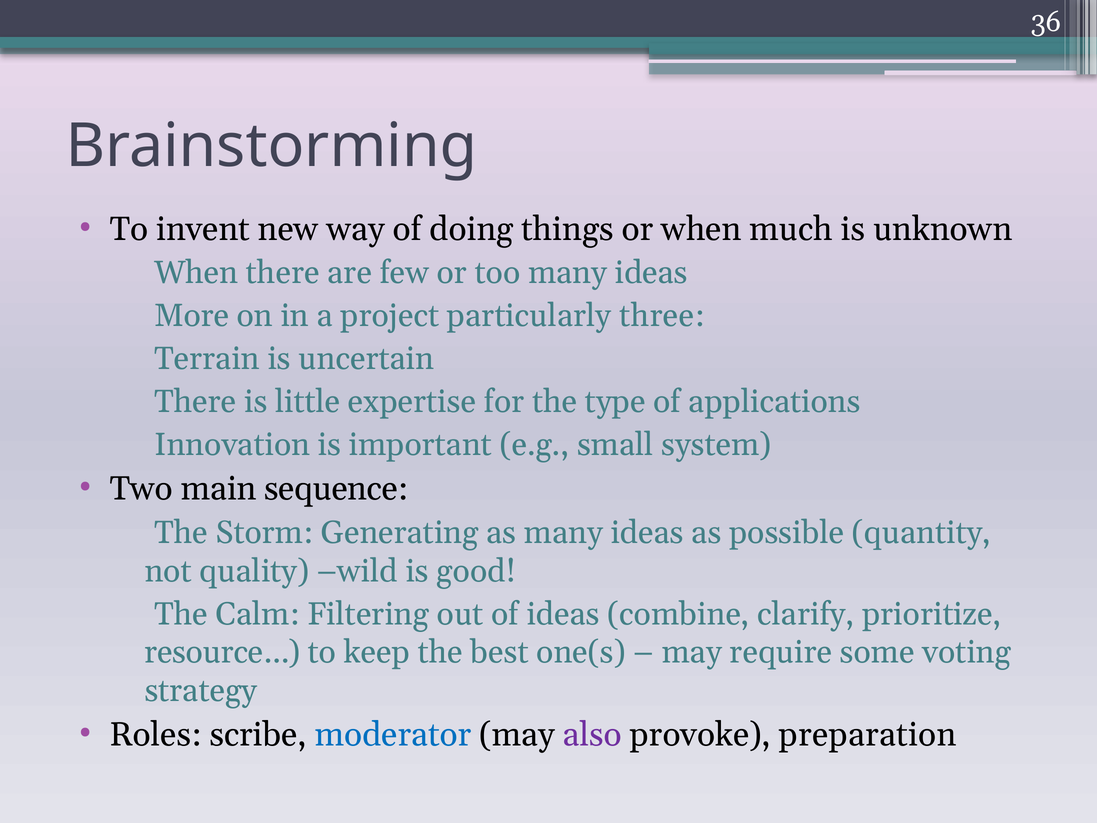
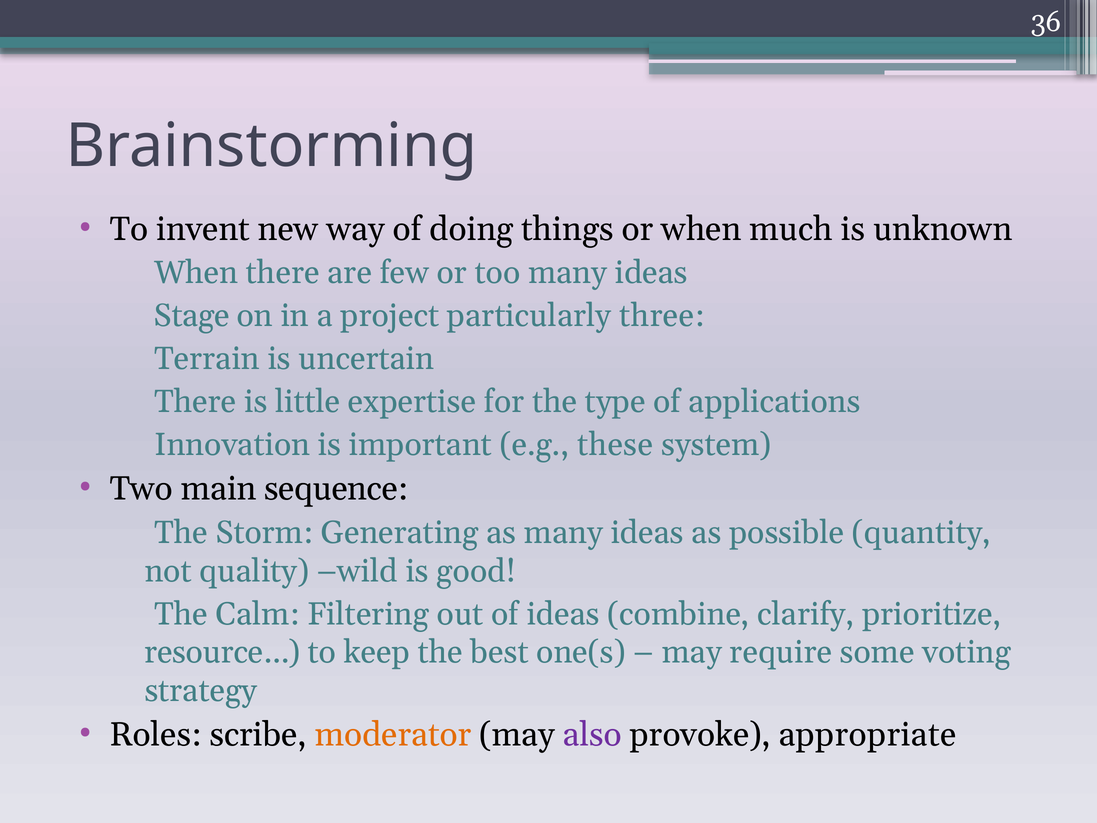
More: More -> Stage (192, 316)
small: small -> these (615, 445)
moderator colour: blue -> orange (393, 735)
preparation: preparation -> appropriate (868, 735)
